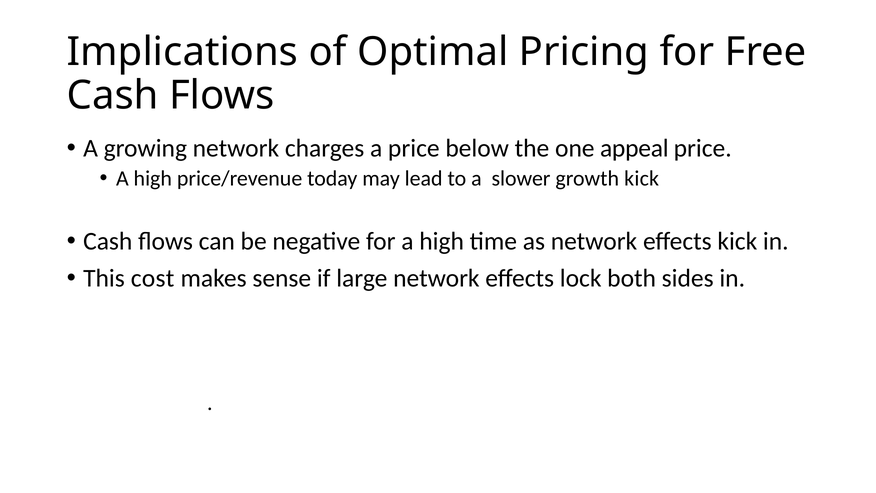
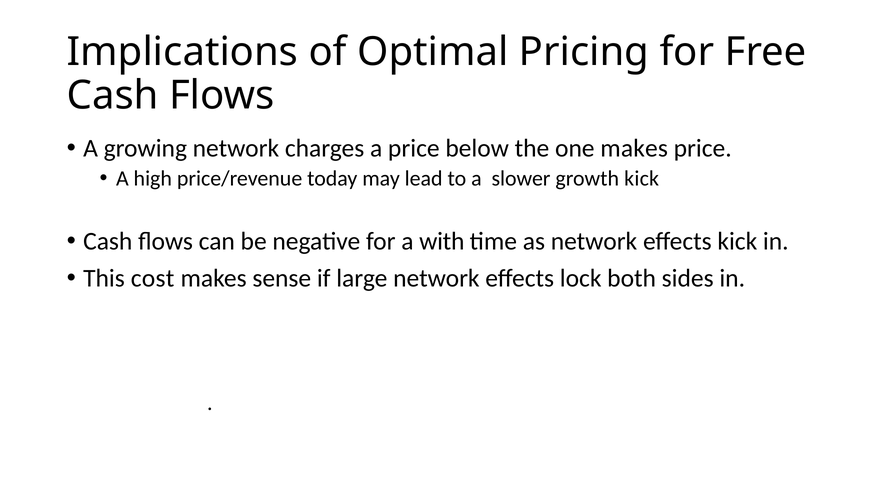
one appeal: appeal -> makes (634, 148)
for a high: high -> with (442, 241)
